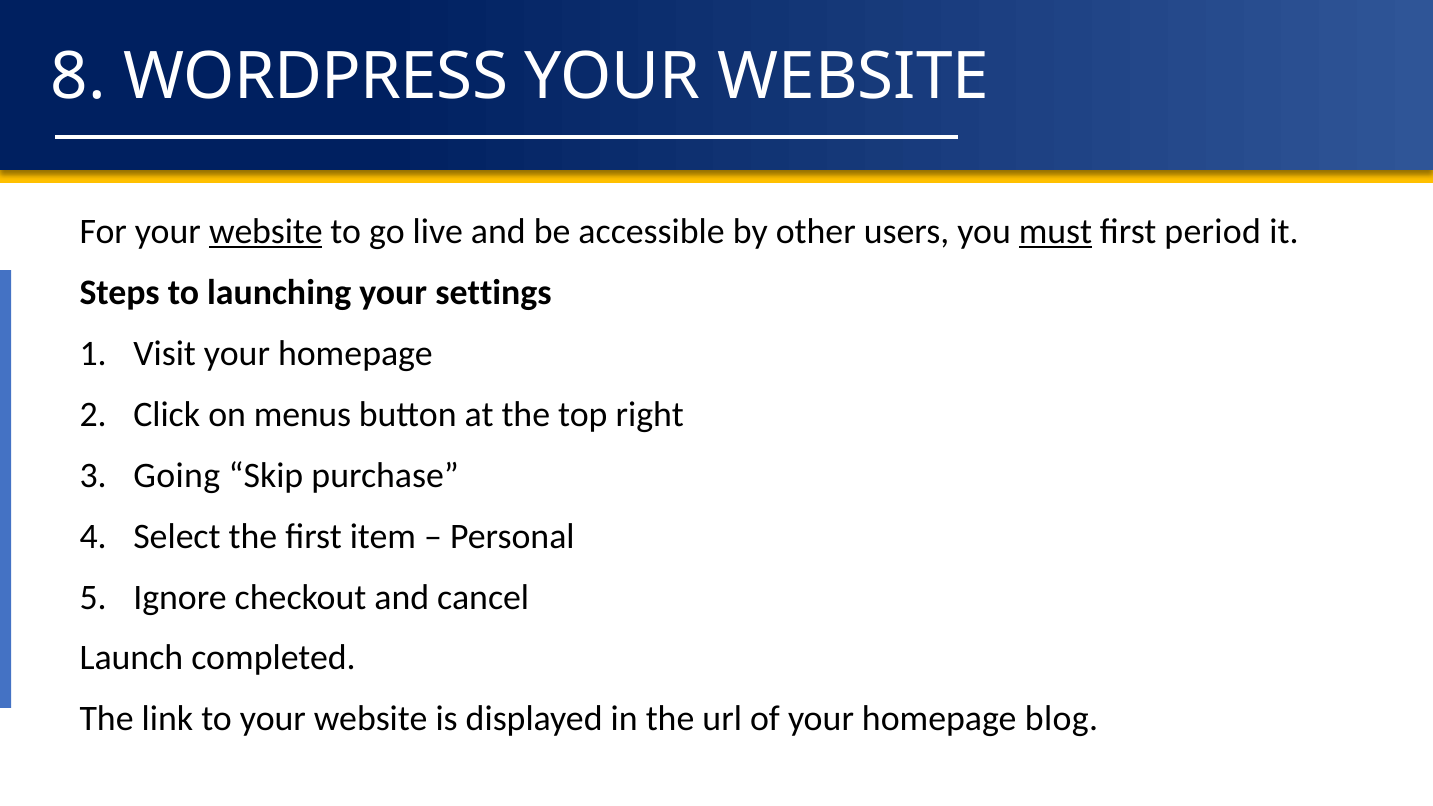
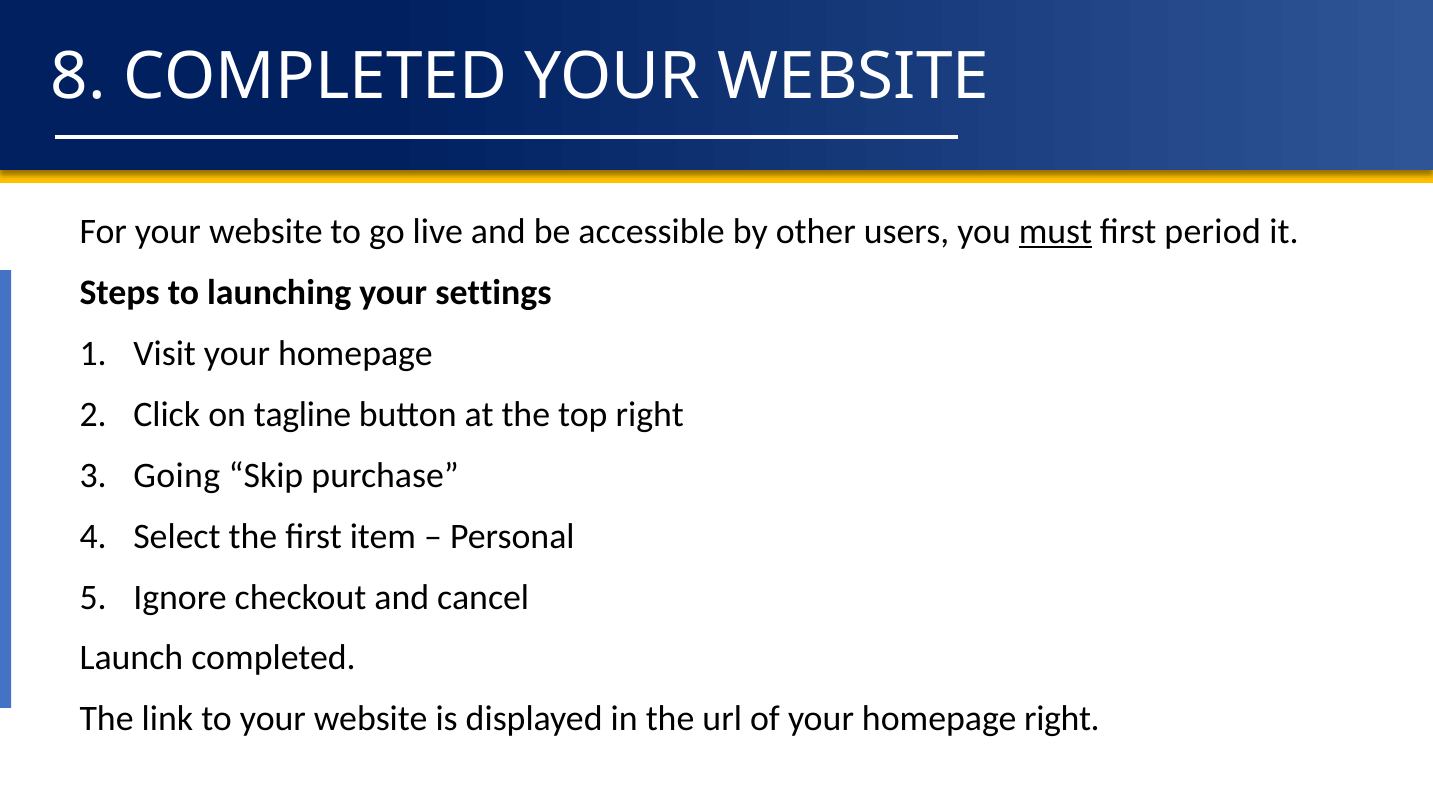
8 WORDPRESS: WORDPRESS -> COMPLETED (315, 77)
website underline: present -> none (266, 232)
menus: menus -> tagline (303, 414)
homepage blog: blog -> right (1062, 719)
